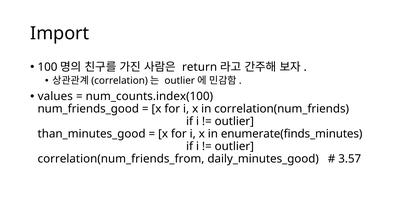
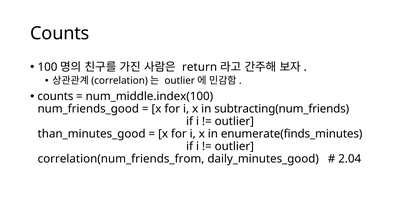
Import: Import -> Counts (60, 33)
values: values -> counts (55, 96)
num_counts.index(100: num_counts.index(100 -> num_middle.index(100 (149, 96)
correlation(num_friends: correlation(num_friends -> subtracting(num_friends (282, 109)
3.57: 3.57 -> 2.04 (350, 159)
